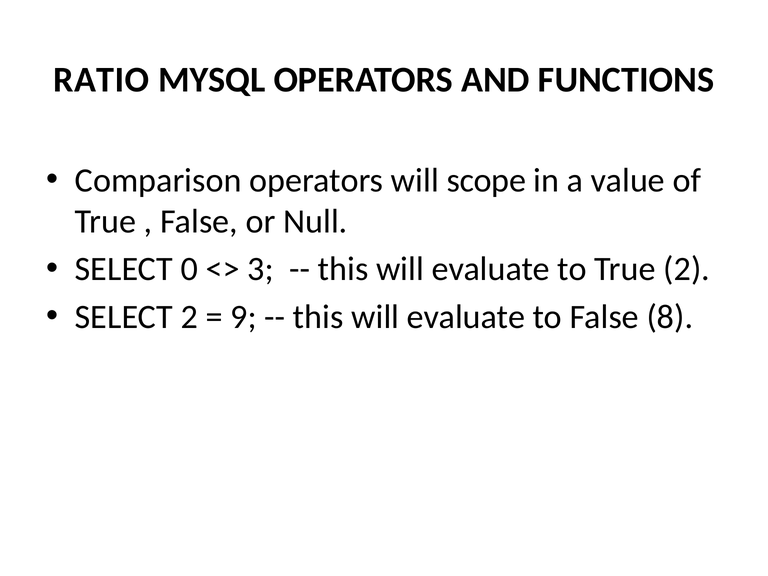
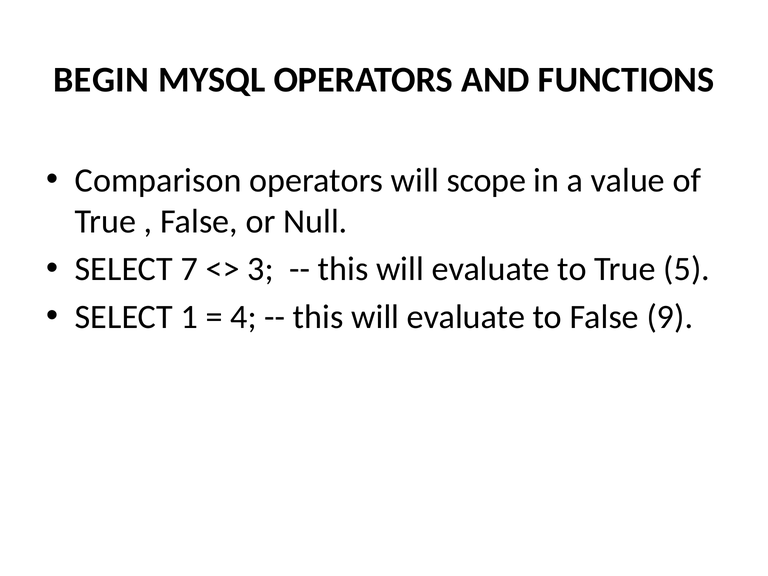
RATIO: RATIO -> BEGIN (101, 80)
0: 0 -> 7 (189, 269)
True 2: 2 -> 5 (687, 269)
SELECT 2: 2 -> 1 (189, 317)
9: 9 -> 4 (243, 317)
8: 8 -> 9 (670, 317)
